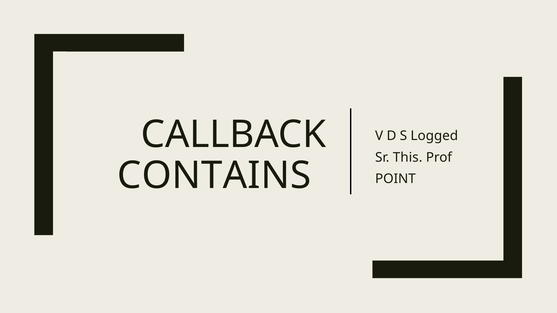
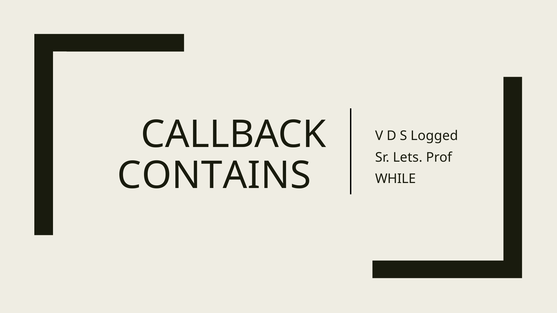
This: This -> Lets (408, 157)
POINT: POINT -> WHILE (395, 179)
